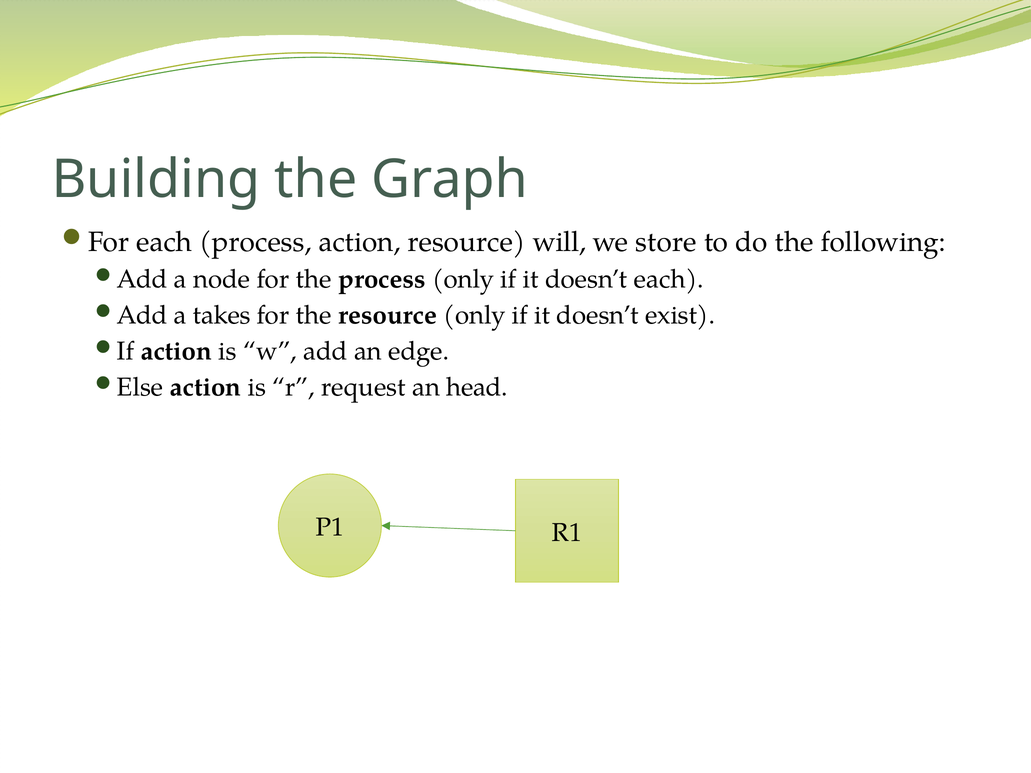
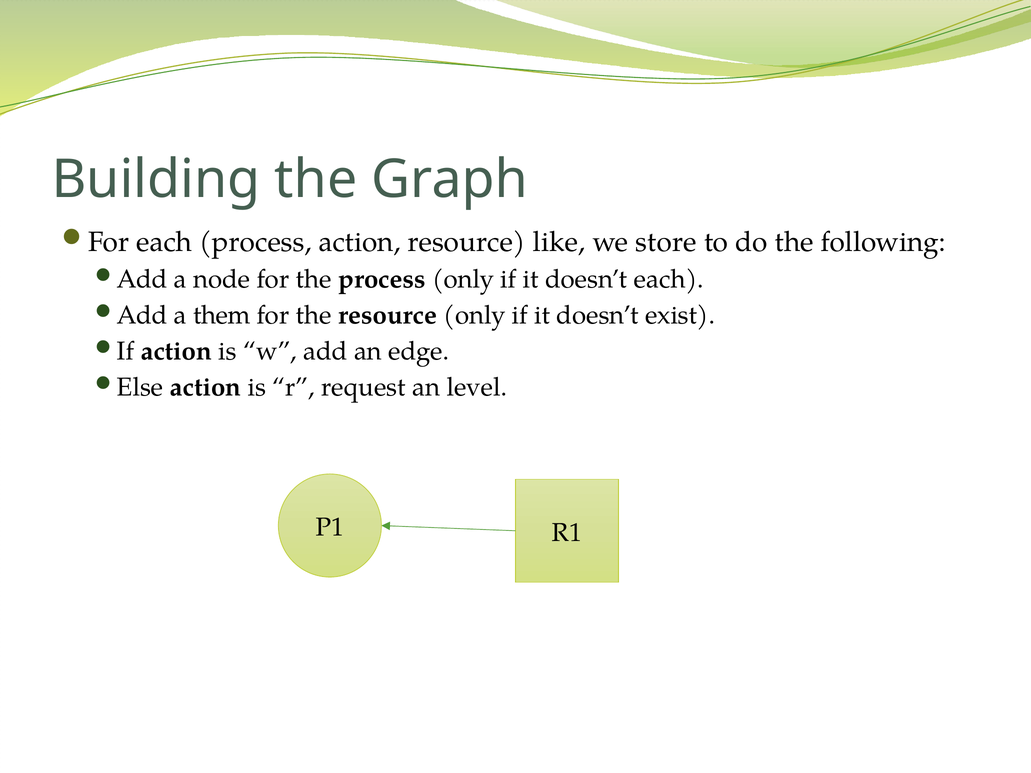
will: will -> like (559, 242)
takes: takes -> them (222, 315)
head: head -> level (477, 387)
